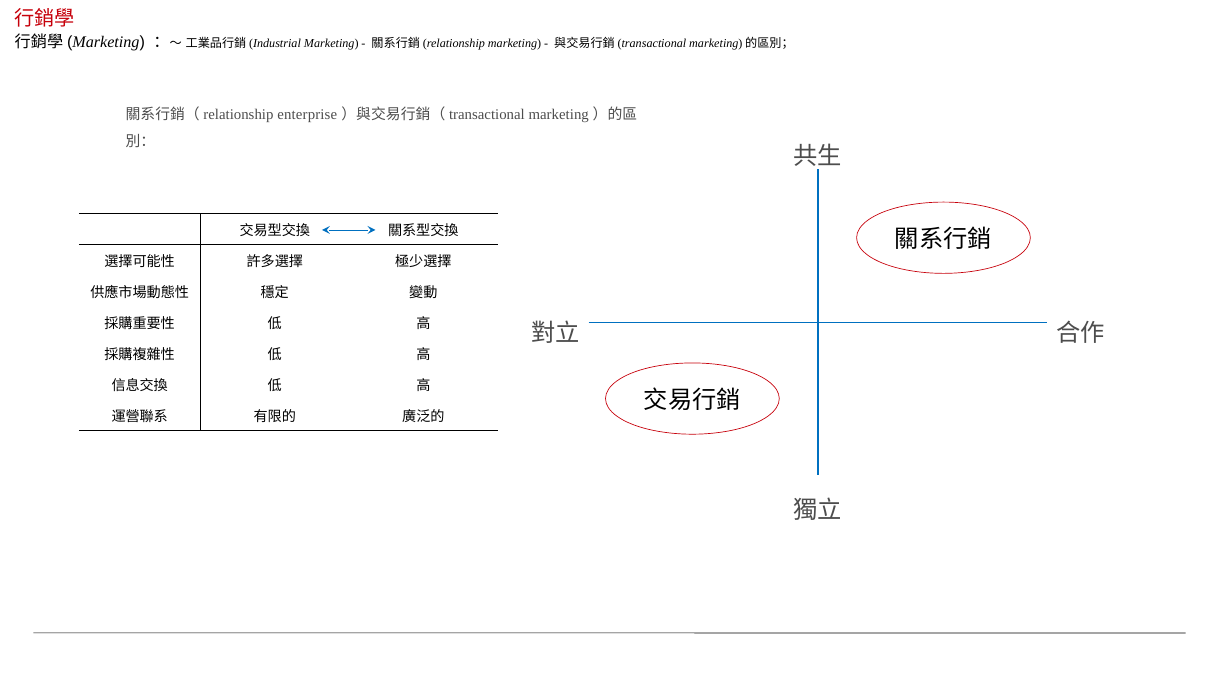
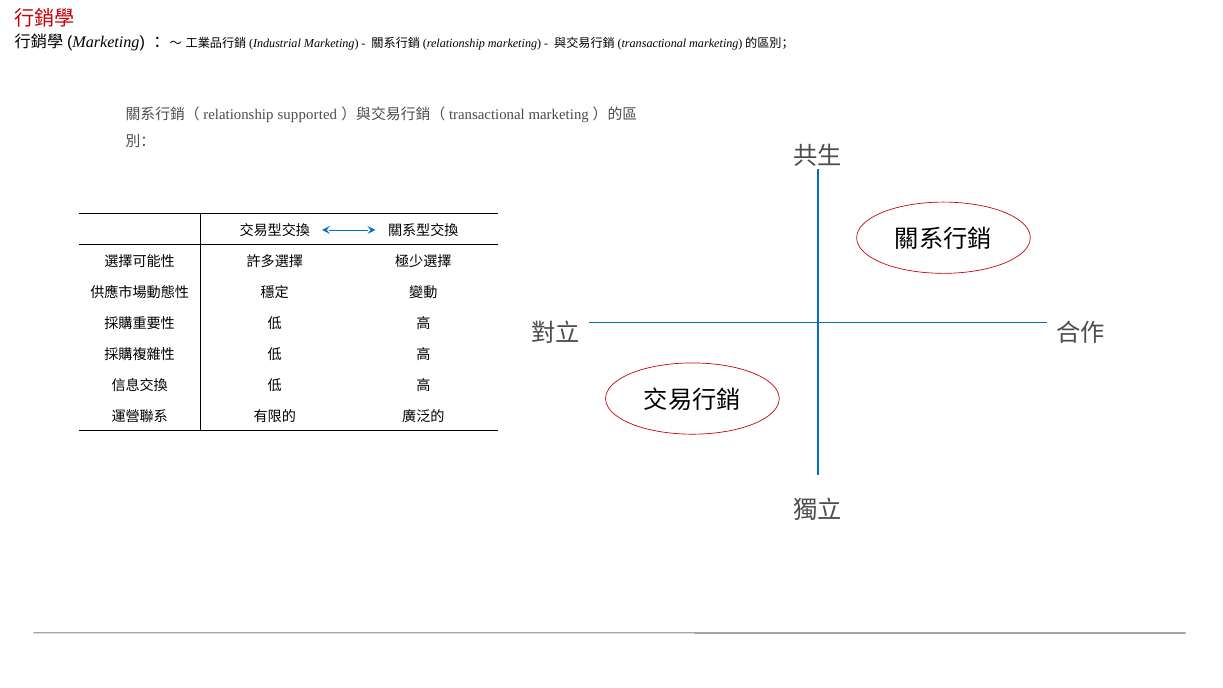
enterprise: enterprise -> supported (307, 115)
